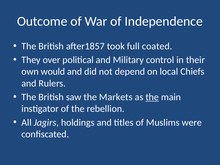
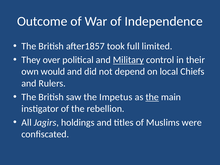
coated: coated -> limited (157, 46)
Military underline: none -> present (128, 60)
Markets: Markets -> Impetus (116, 97)
